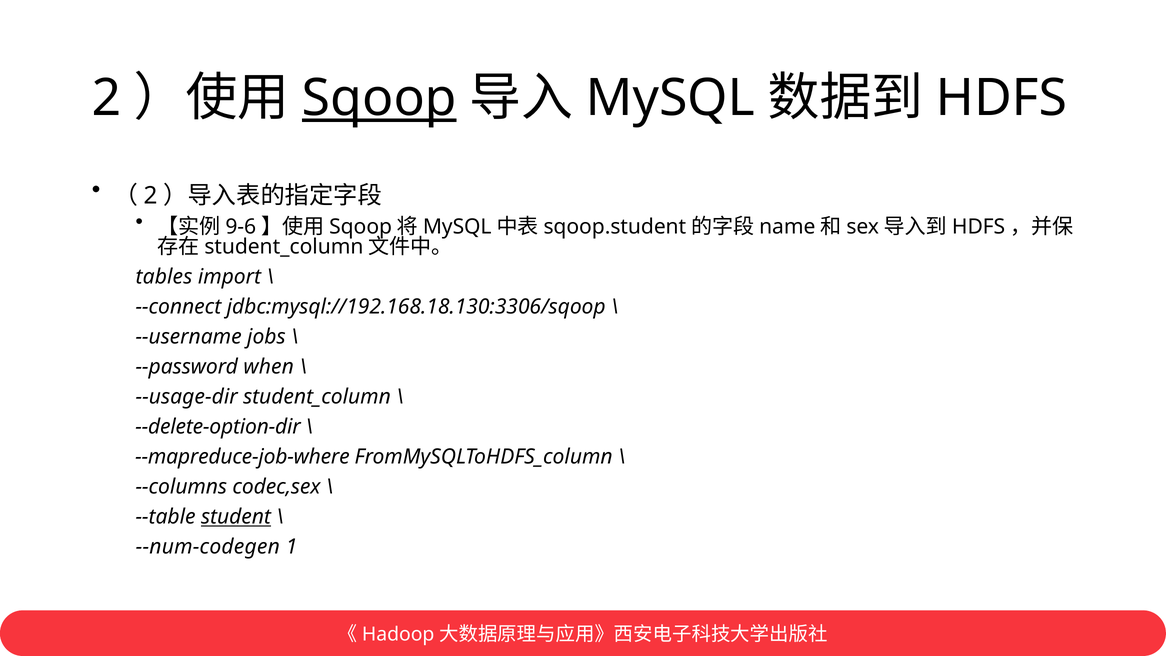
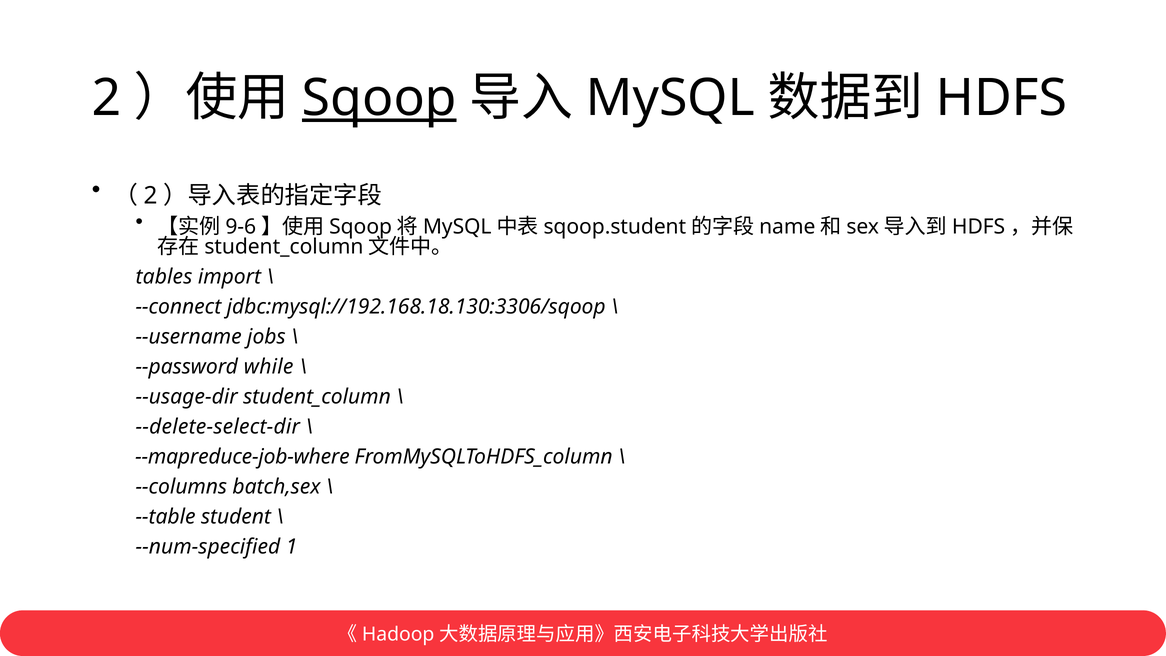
when: when -> while (269, 367)
--delete-option-dir: --delete-option-dir -> --delete-select-dir (218, 427)
codec,sex: codec,sex -> batch,sex (276, 487)
student underline: present -> none (236, 517)
--num-codegen: --num-codegen -> --num-specified (208, 547)
